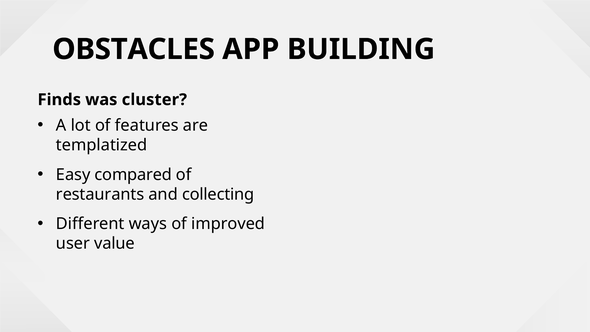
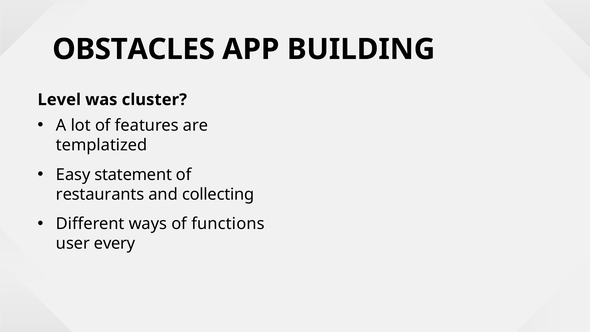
Finds: Finds -> Level (59, 100)
compared: compared -> statement (133, 175)
improved: improved -> functions (228, 224)
value: value -> every (115, 243)
